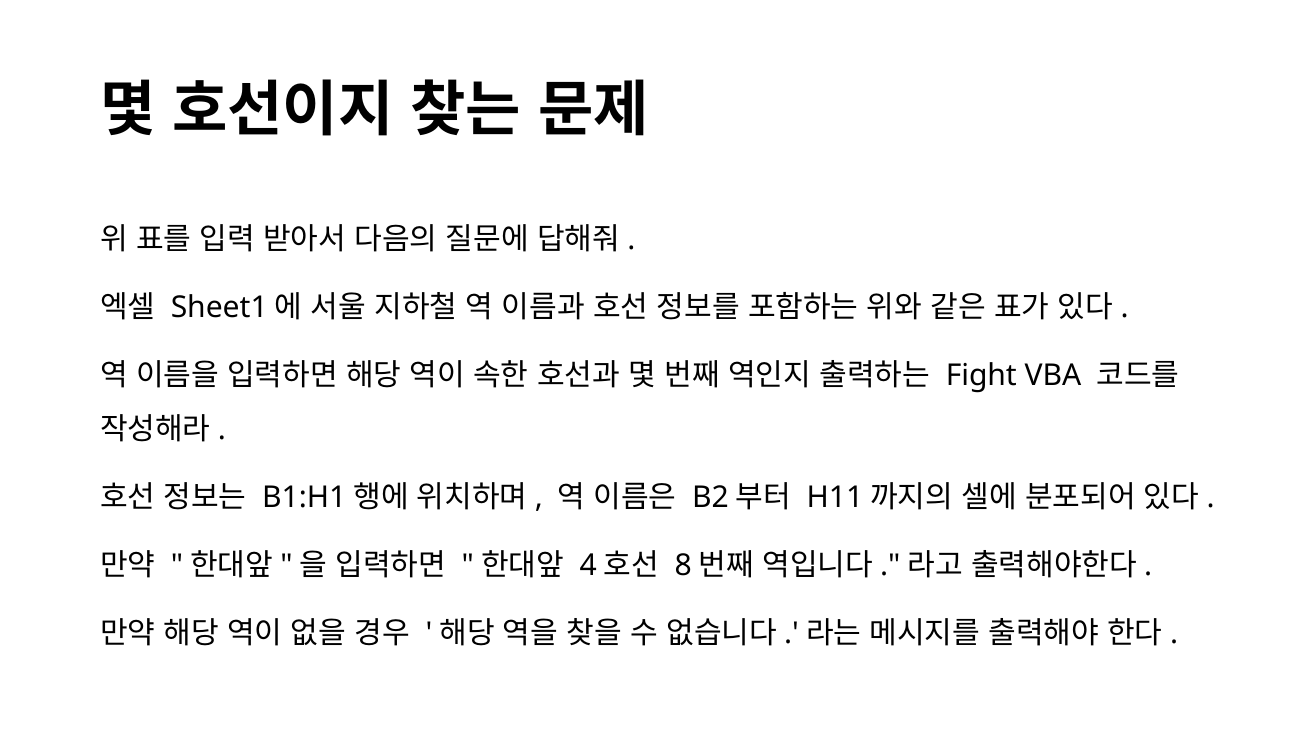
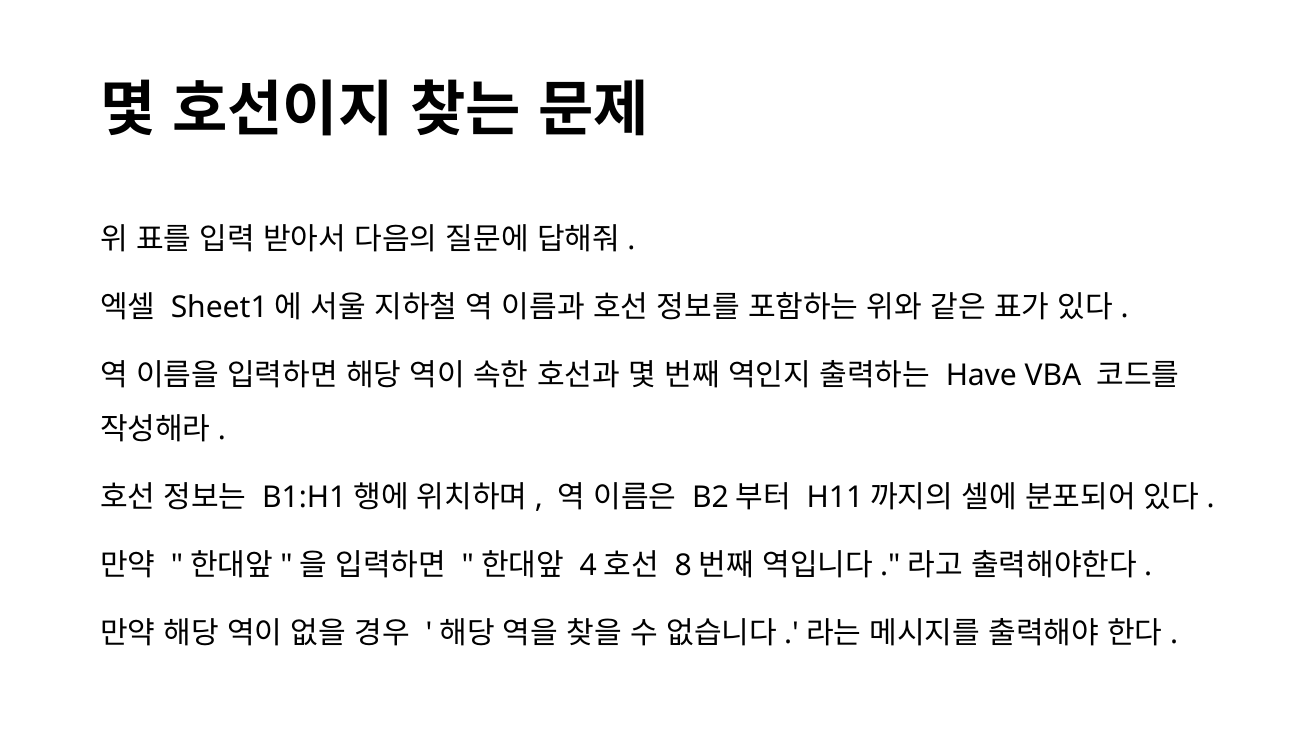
Fight: Fight -> Have (981, 375)
